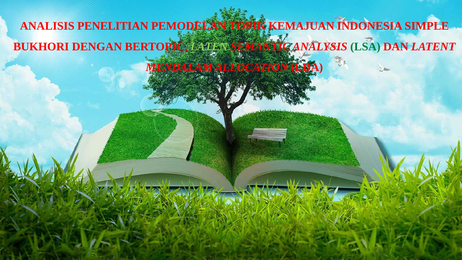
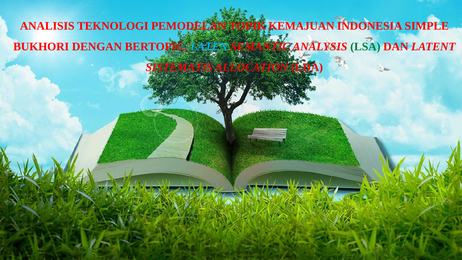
PENELITIAN: PENELITIAN -> TEKNOLOGI (113, 26)
LATEN colour: light green -> light blue (209, 47)
MENDALAM: MENDALAM -> SISTEMATIS (179, 67)
